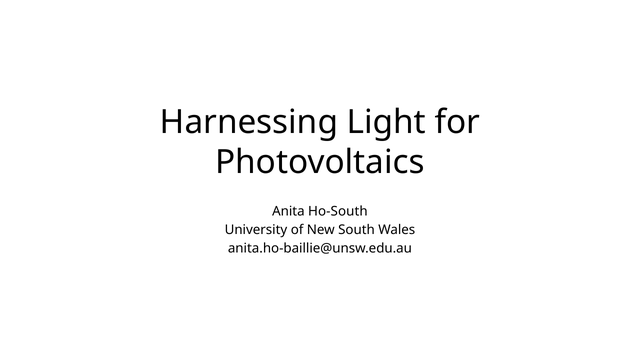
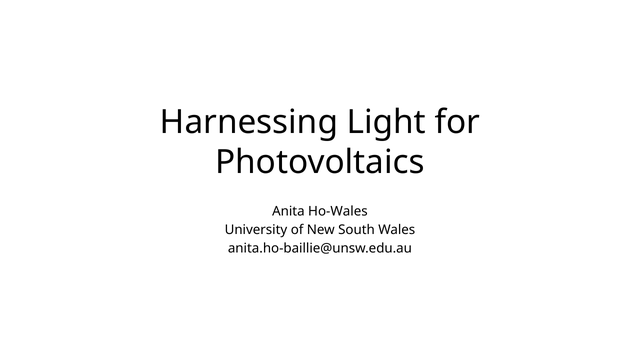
Ho-South: Ho-South -> Ho-Wales (338, 211)
